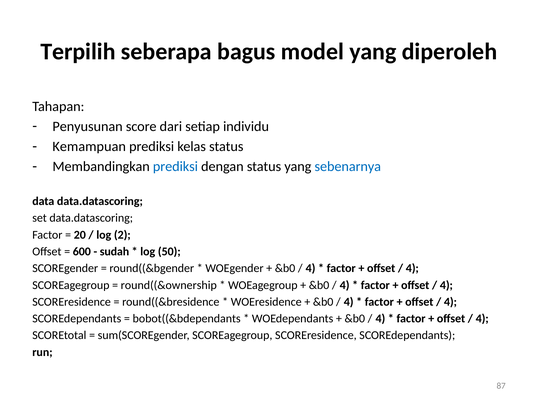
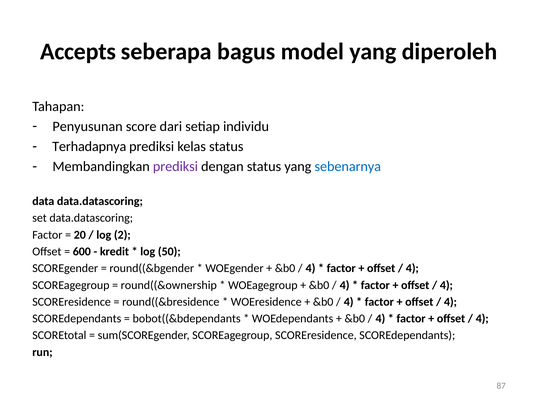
Terpilih: Terpilih -> Accepts (78, 51)
Kemampuan: Kemampuan -> Terhadapnya (89, 146)
prediksi colour: blue -> purple (175, 166)
sudah: sudah -> kredit (114, 251)
